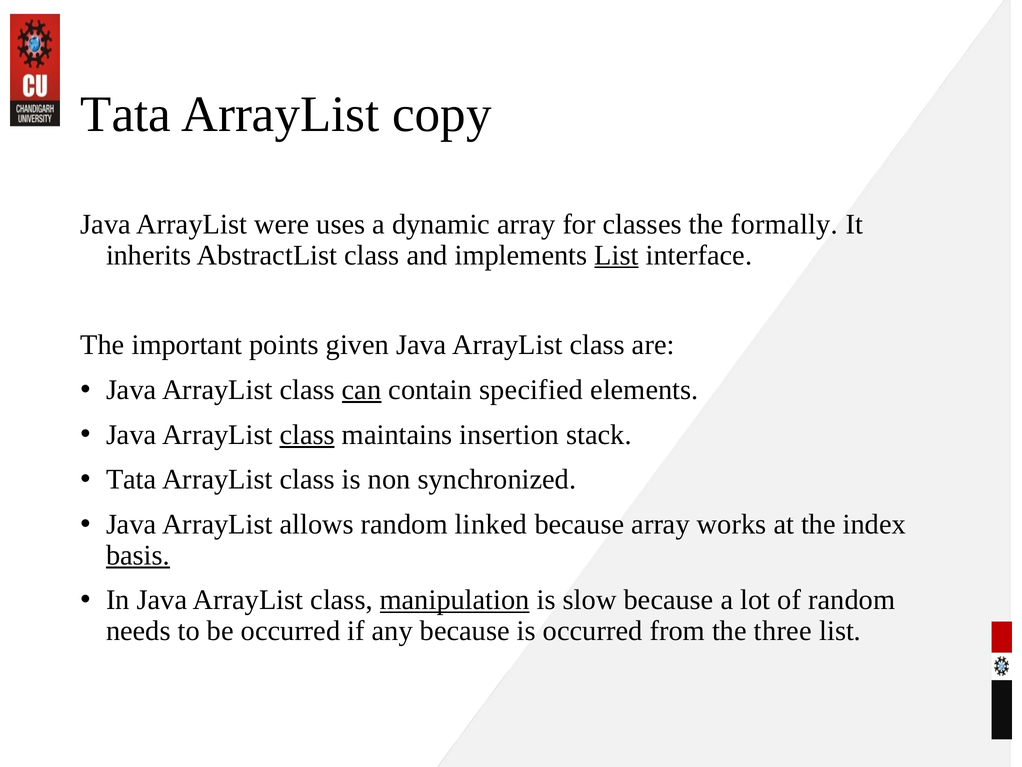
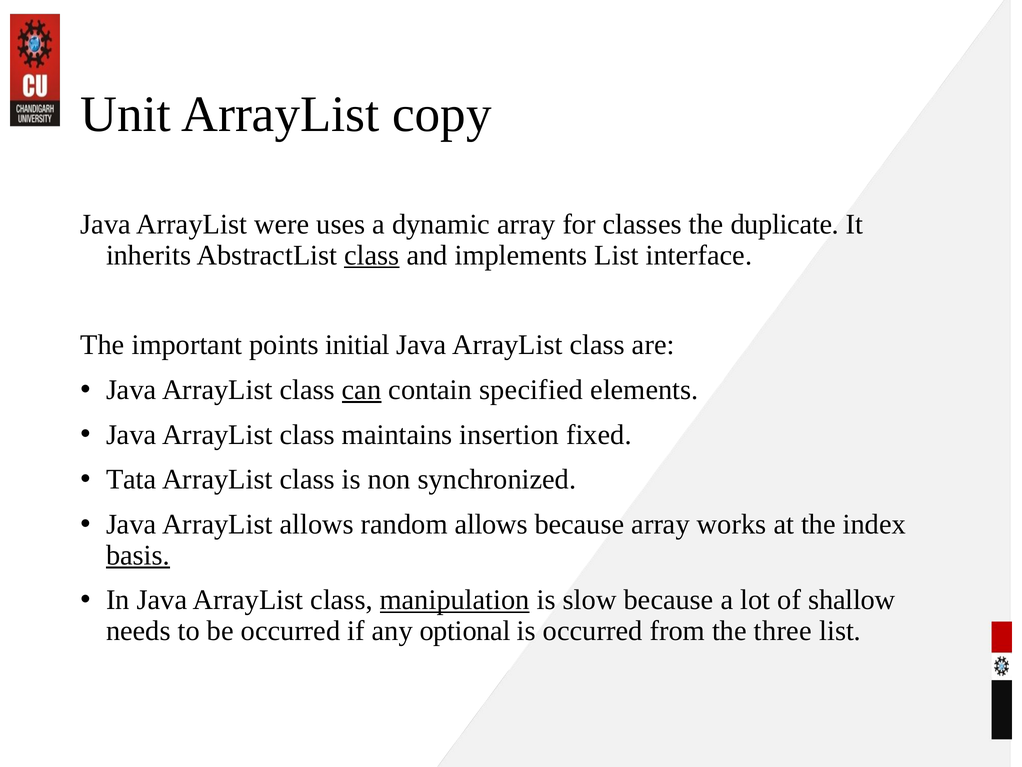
Tata: Tata -> Unit (126, 115)
formally: formally -> duplicate (785, 224)
class underline: none -> present (372, 255)
List underline: present -> none (617, 255)
given: given -> initial (358, 345)
class underline: present -> none (307, 434)
stack: stack -> fixed (599, 434)
random linked: linked -> allows (491, 524)
of random: random -> shallow (852, 600)
any because: because -> optional (465, 630)
